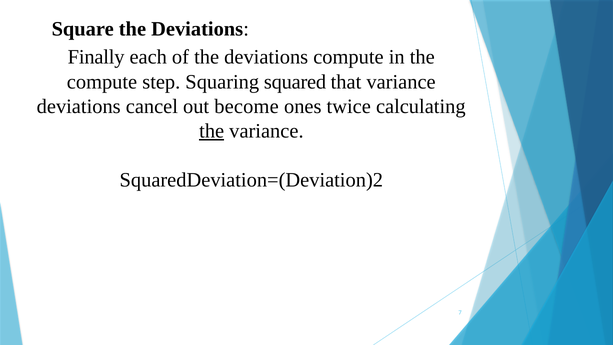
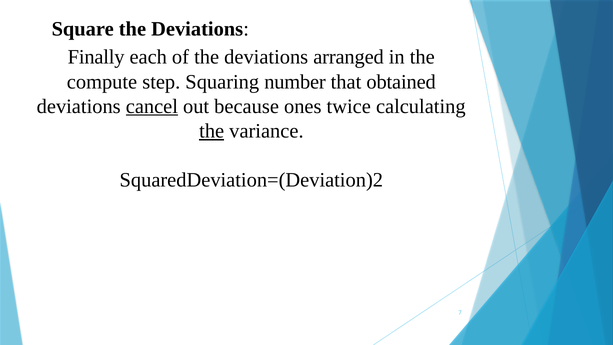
deviations compute: compute -> arranged (349, 57)
squared: squared -> number (295, 82)
that variance: variance -> obtained (401, 82)
cancel underline: none -> present (152, 106)
become: become -> because (247, 106)
